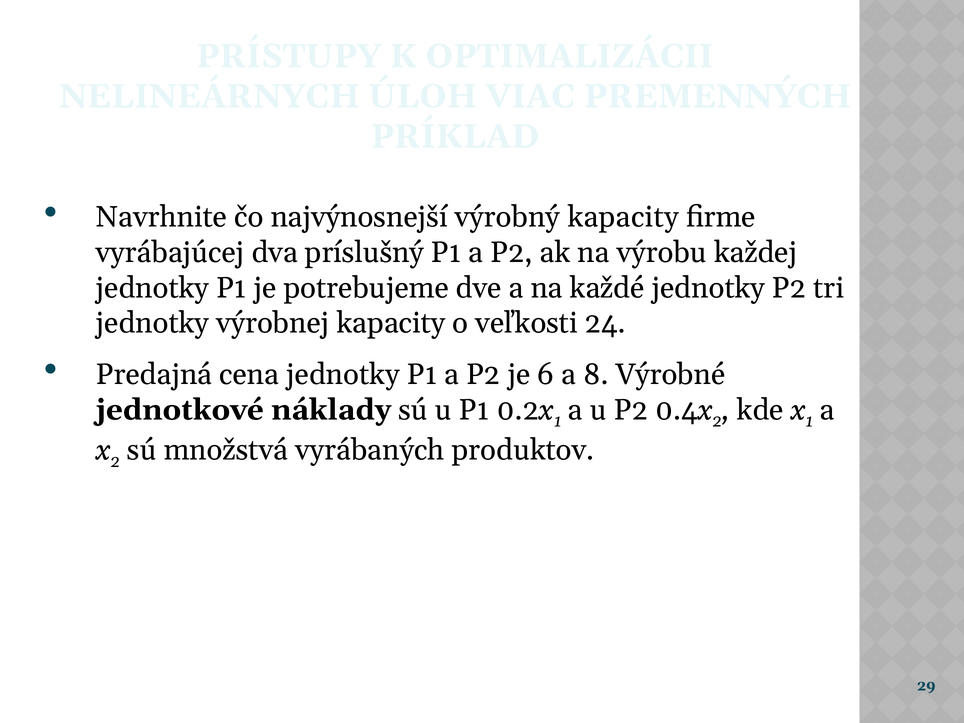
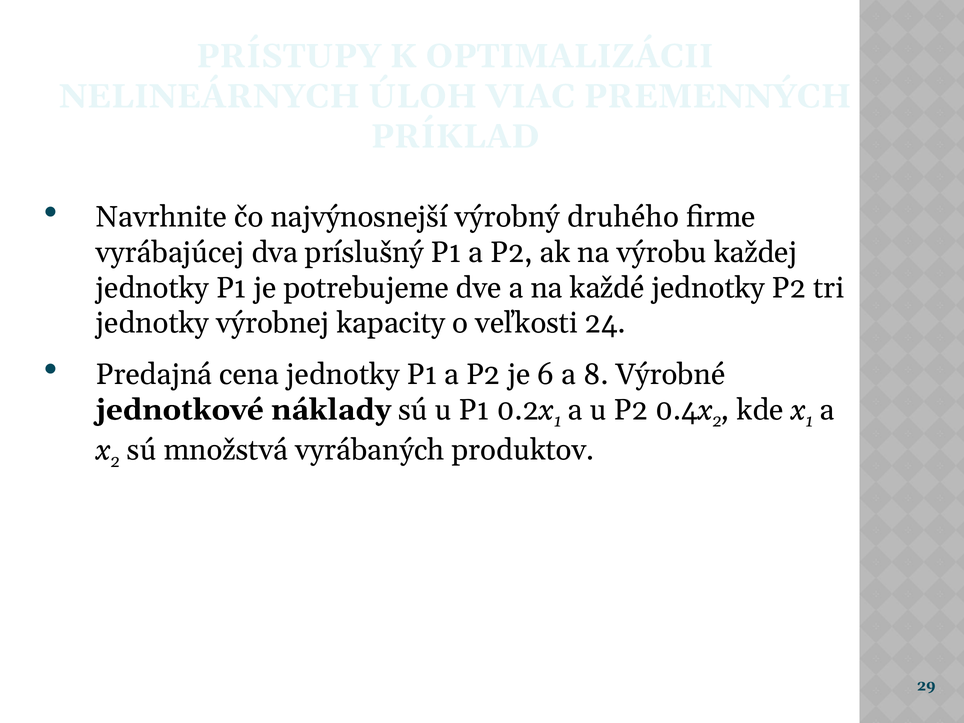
výrobný kapacity: kapacity -> druhého (623, 217)
